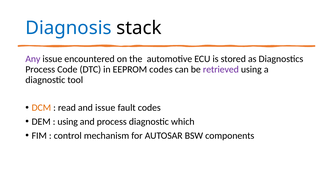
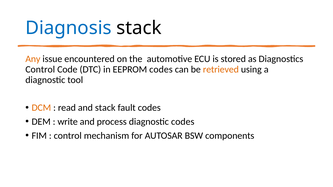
Any colour: purple -> orange (33, 59)
Process: Process -> Control (40, 70)
retrieved colour: purple -> orange (221, 70)
and issue: issue -> stack (105, 108)
using: using -> write (68, 122)
diagnostic which: which -> codes (183, 122)
